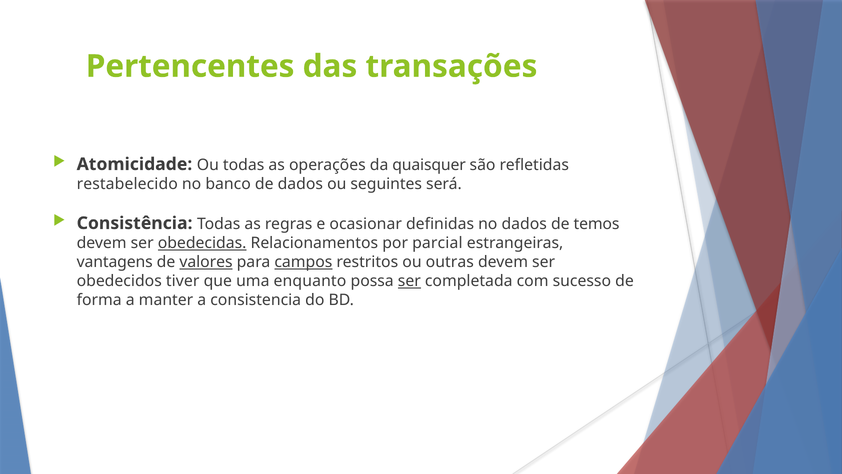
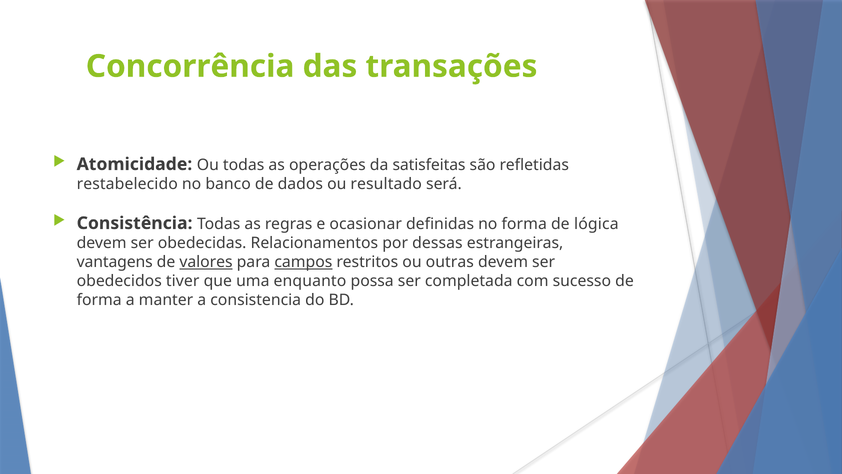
Pertencentes: Pertencentes -> Concorrência (190, 66)
quaisquer: quaisquer -> satisfeitas (429, 165)
seguintes: seguintes -> resultado (386, 184)
no dados: dados -> forma (524, 224)
temos: temos -> lógica (596, 224)
obedecidas underline: present -> none (202, 243)
parcial: parcial -> dessas (437, 243)
ser underline: present -> none (409, 281)
